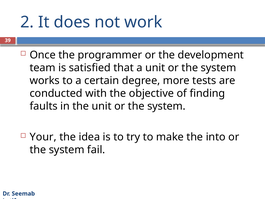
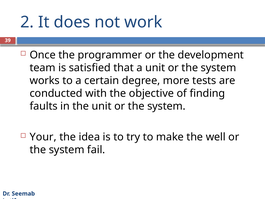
into: into -> well (216, 137)
